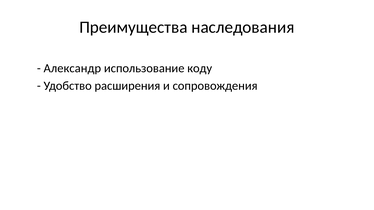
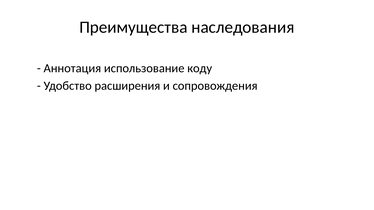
Александр: Александр -> Аннотация (72, 69)
